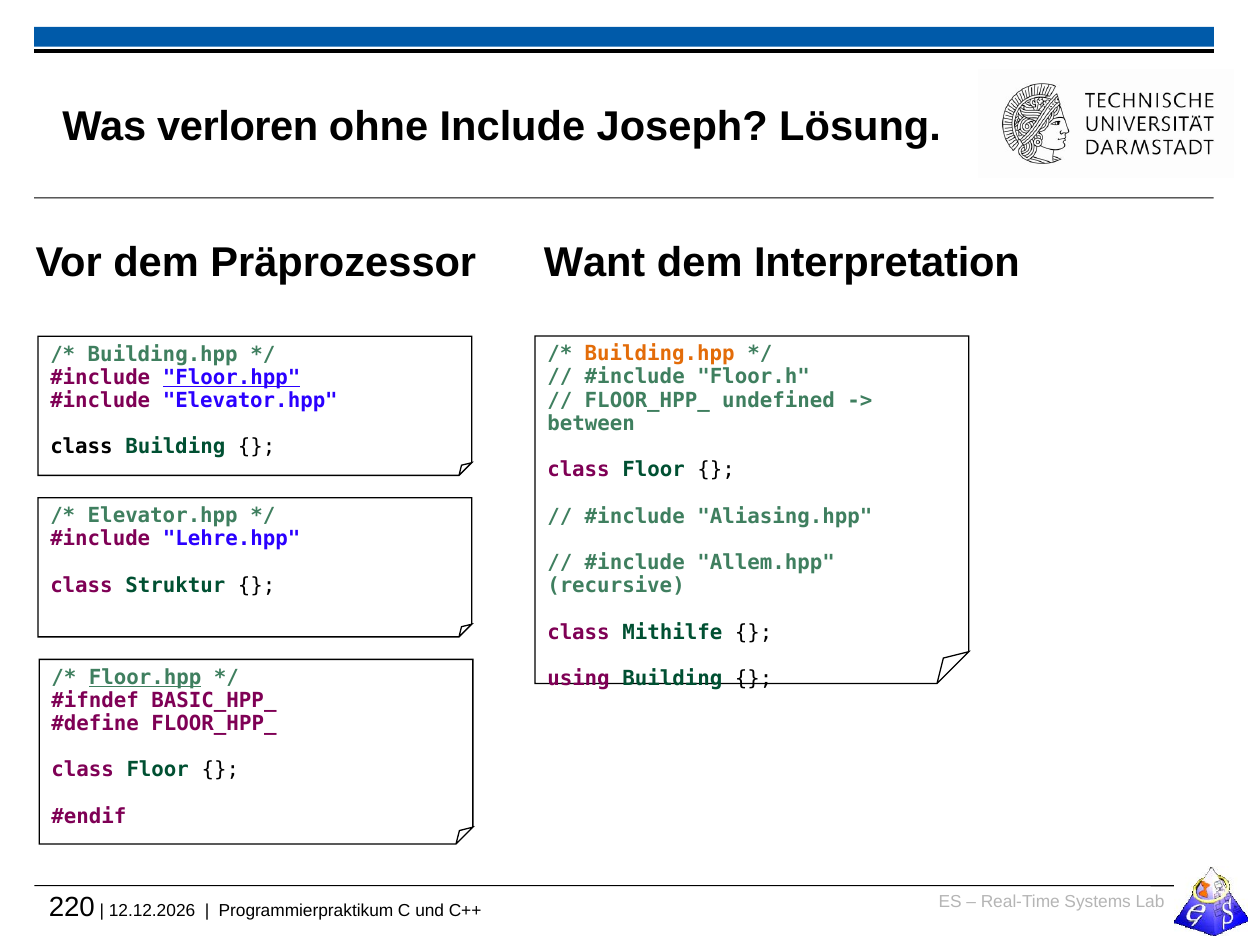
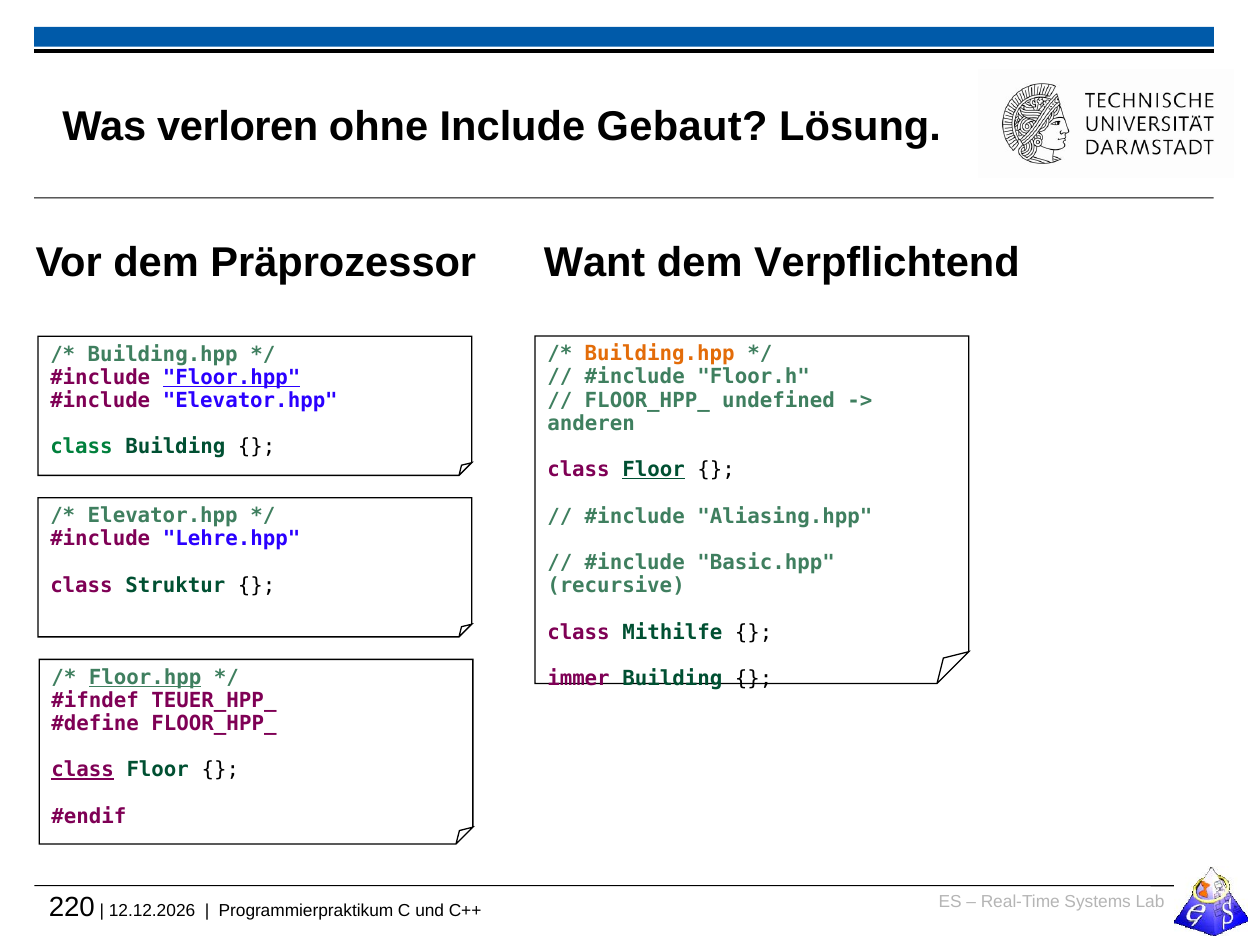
Joseph: Joseph -> Gebaut (682, 127)
Interpretation: Interpretation -> Verpflichtend (887, 262)
between: between -> anderen (591, 424)
class colour: black -> green (81, 447)
Floor underline: none -> present (654, 470)
Allem.hpp: Allem.hpp -> Basic.hpp (766, 563)
using: using -> immer (579, 679)
BASIC_HPP_: BASIC_HPP_ -> TEUER_HPP_ (214, 700)
class underline: none -> present (83, 770)
